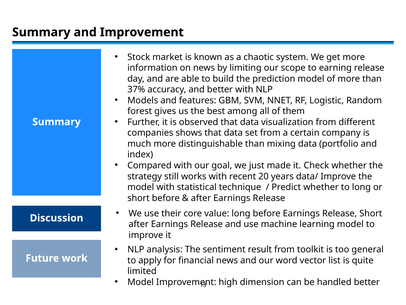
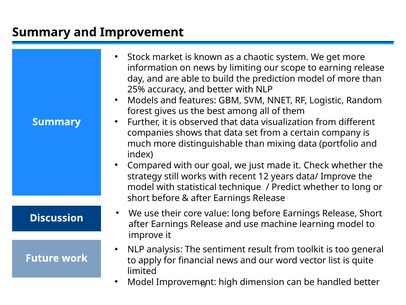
37%: 37% -> 25% (136, 89)
20: 20 -> 12 (263, 176)
